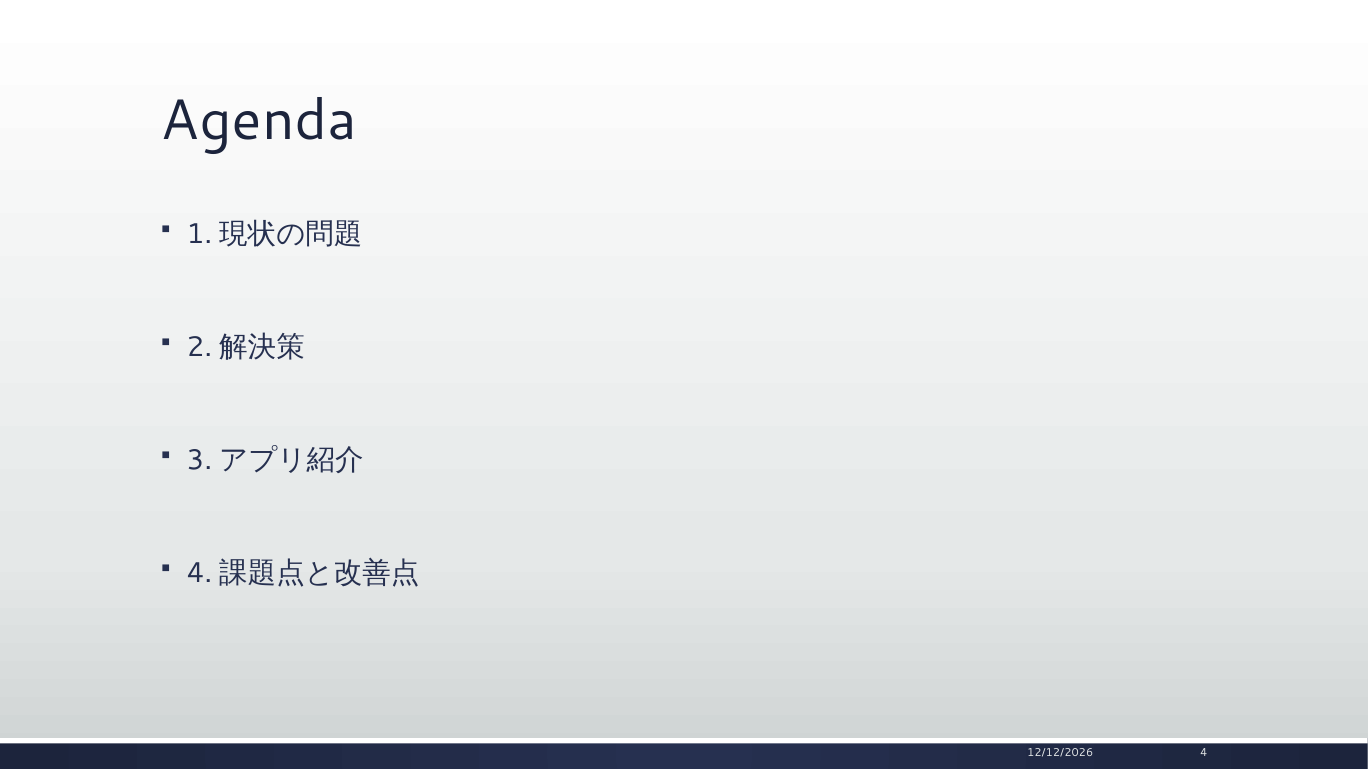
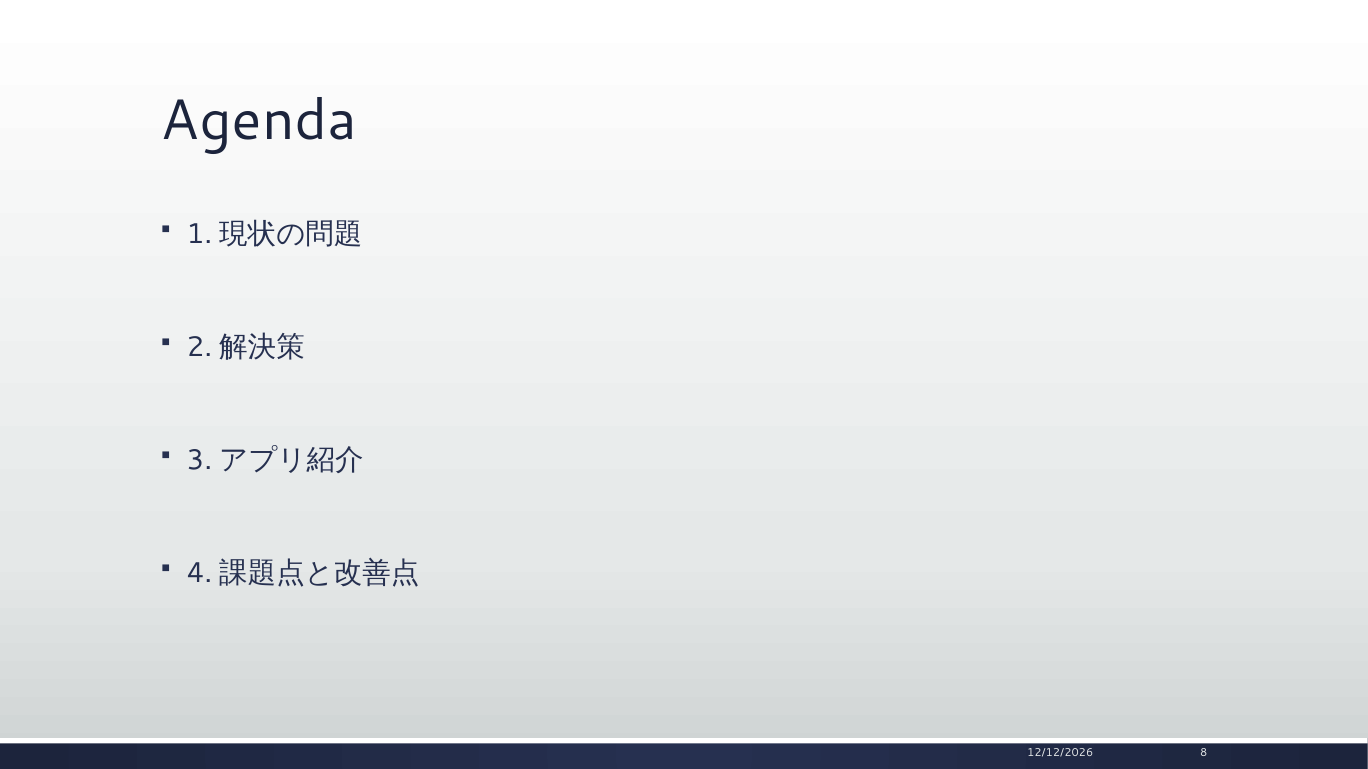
4: 4 -> 8 (1204, 754)
